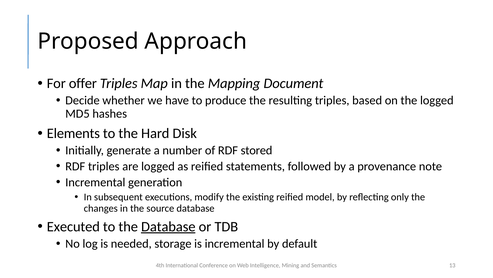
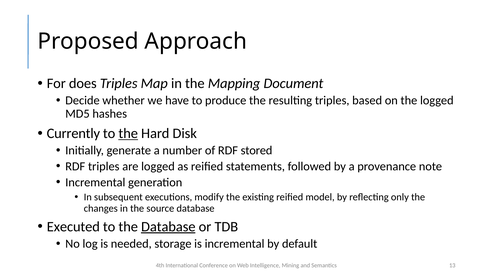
offer: offer -> does (83, 83)
Elements: Elements -> Currently (73, 133)
the underline: none -> present (128, 133)
